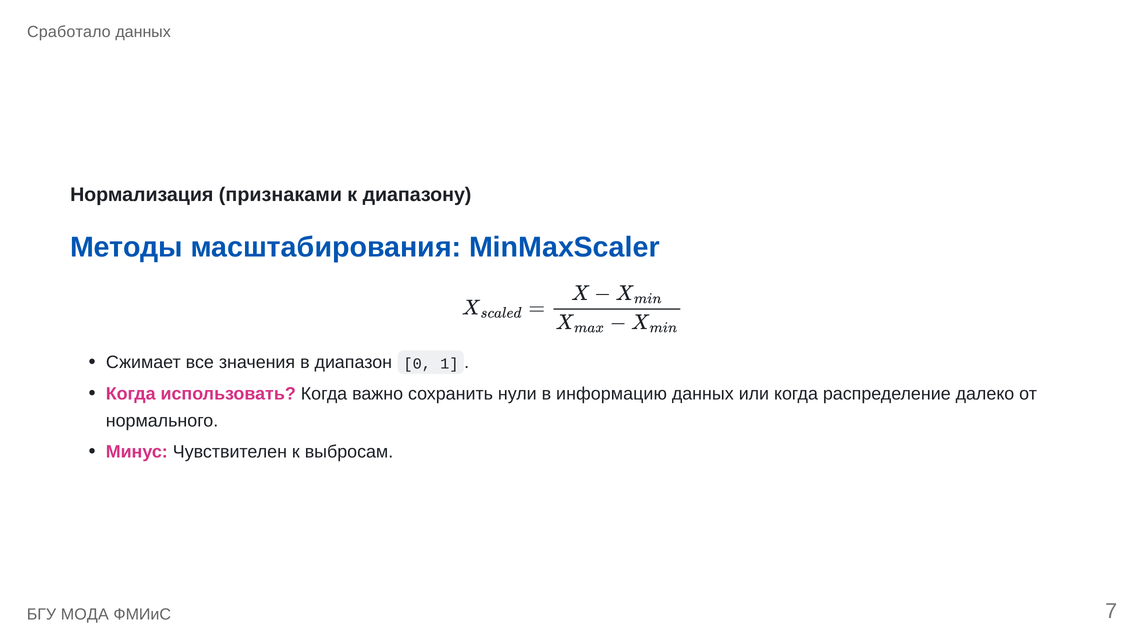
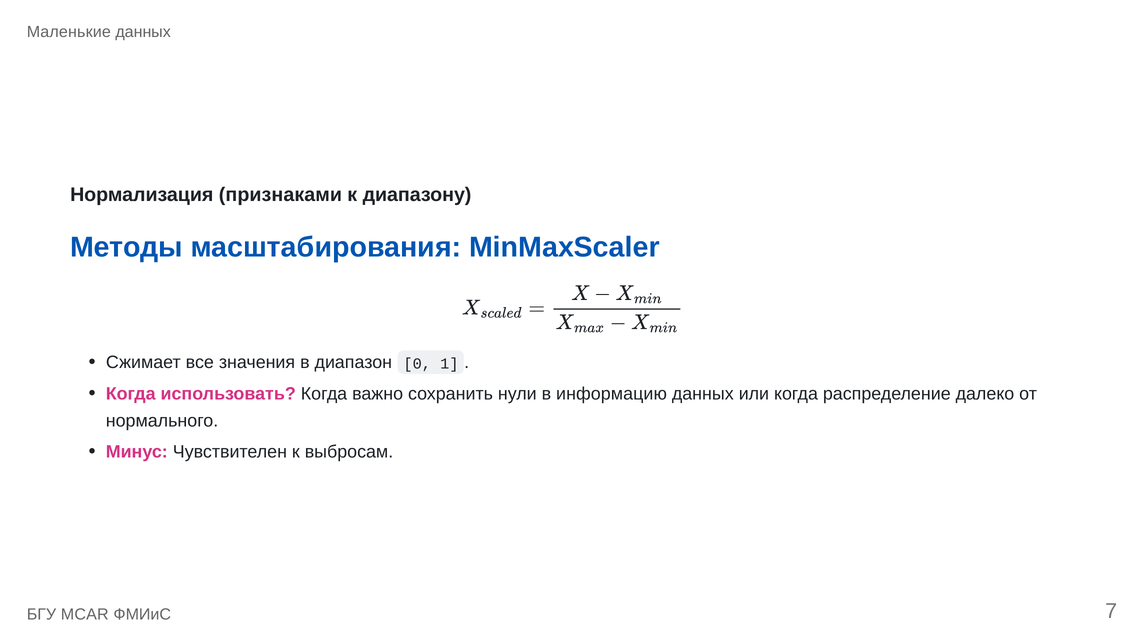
Сработало: Сработало -> Маленькие (69, 32)
МОДА: МОДА -> MCAR (85, 614)
